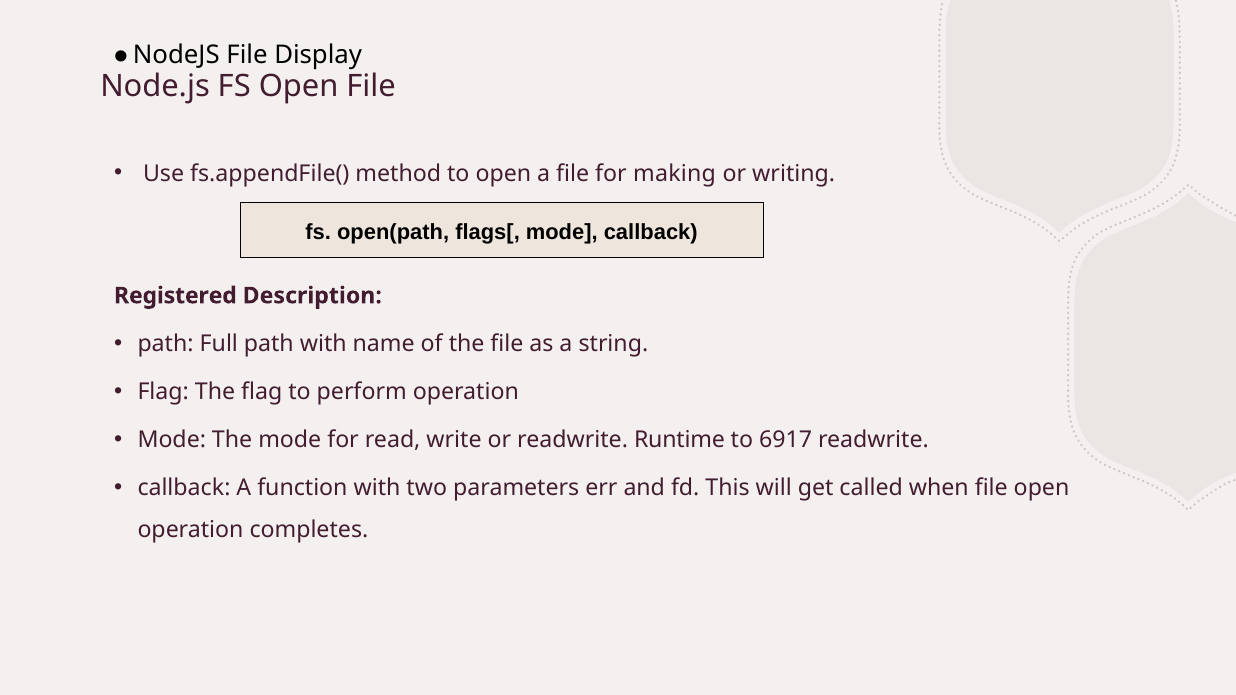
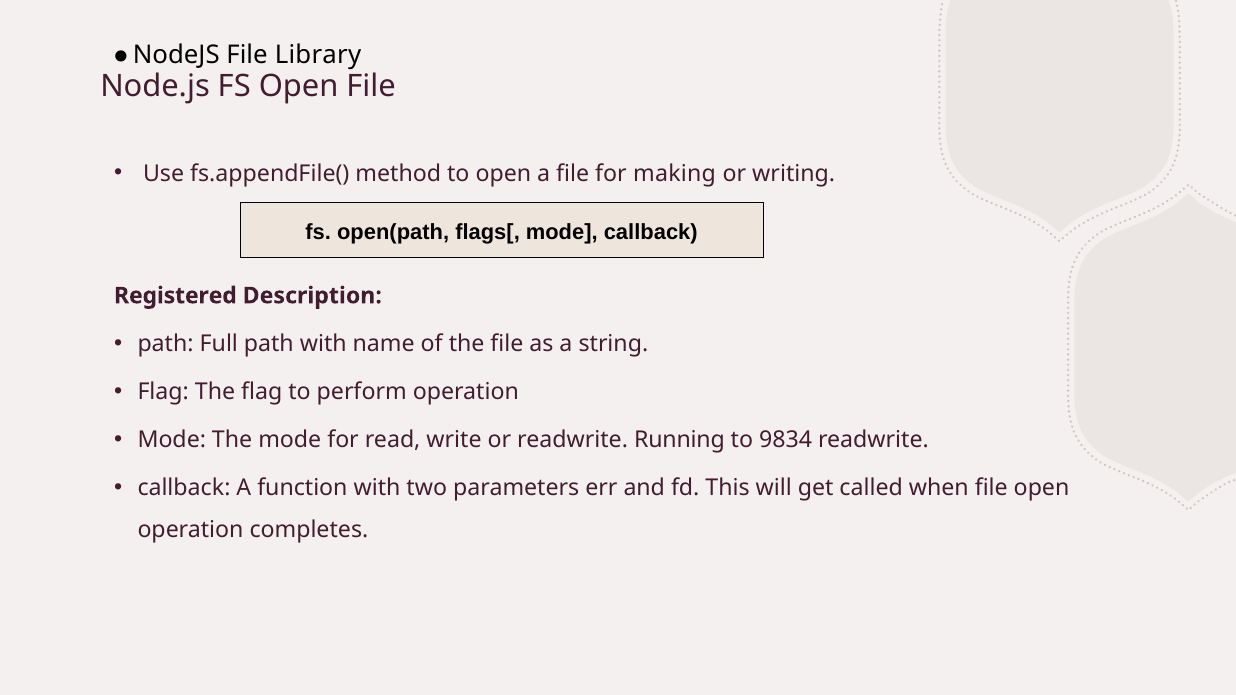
Display: Display -> Library (318, 55)
Runtime: Runtime -> Running (679, 440)
6917: 6917 -> 9834 (786, 440)
